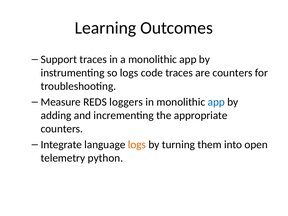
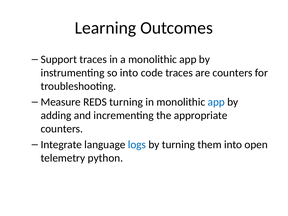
so logs: logs -> into (129, 73)
REDS loggers: loggers -> turning (126, 102)
logs colour: orange -> blue (137, 145)
